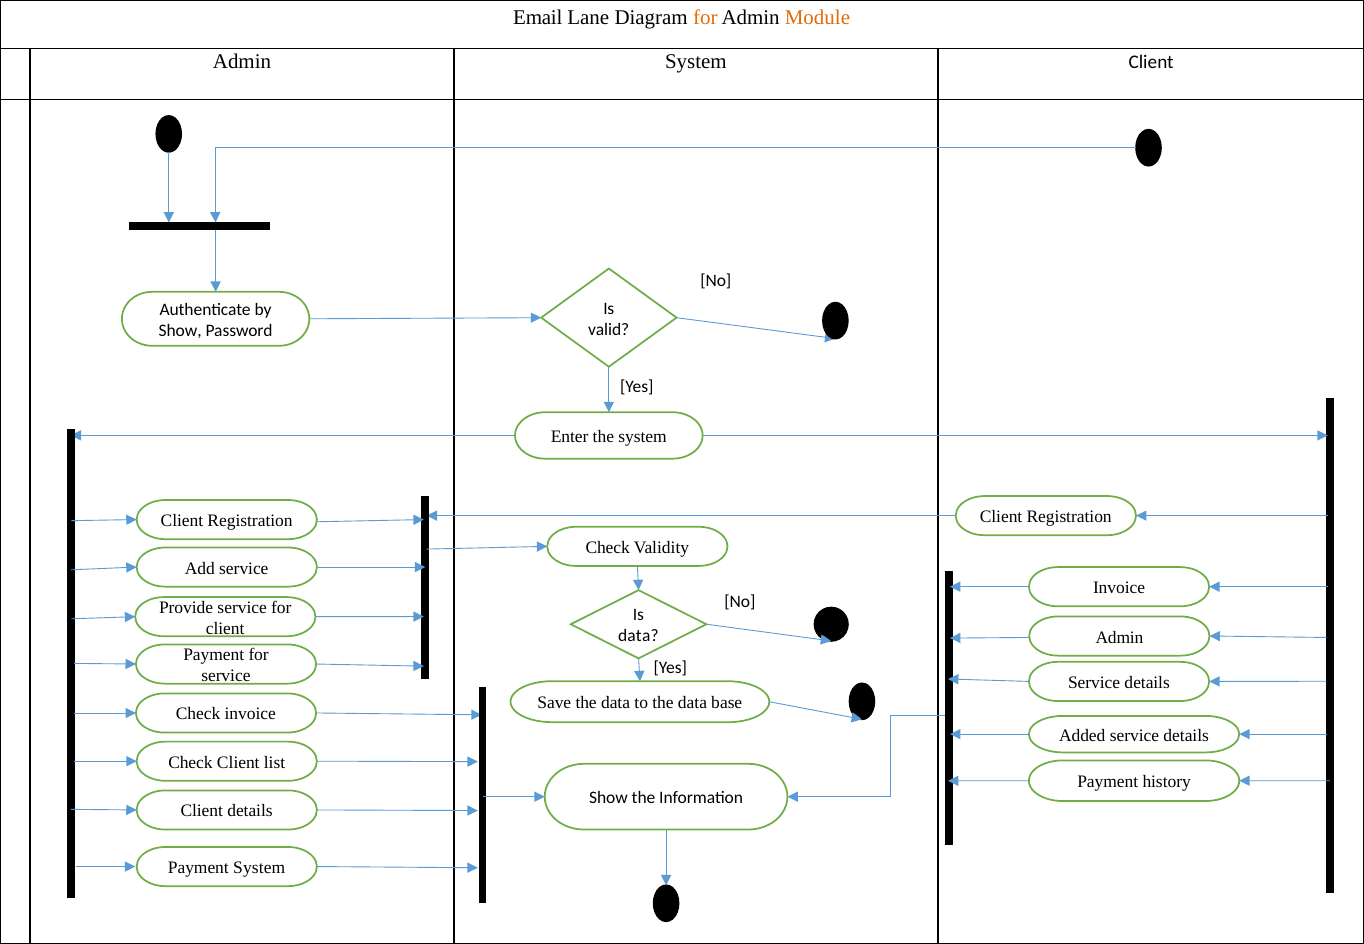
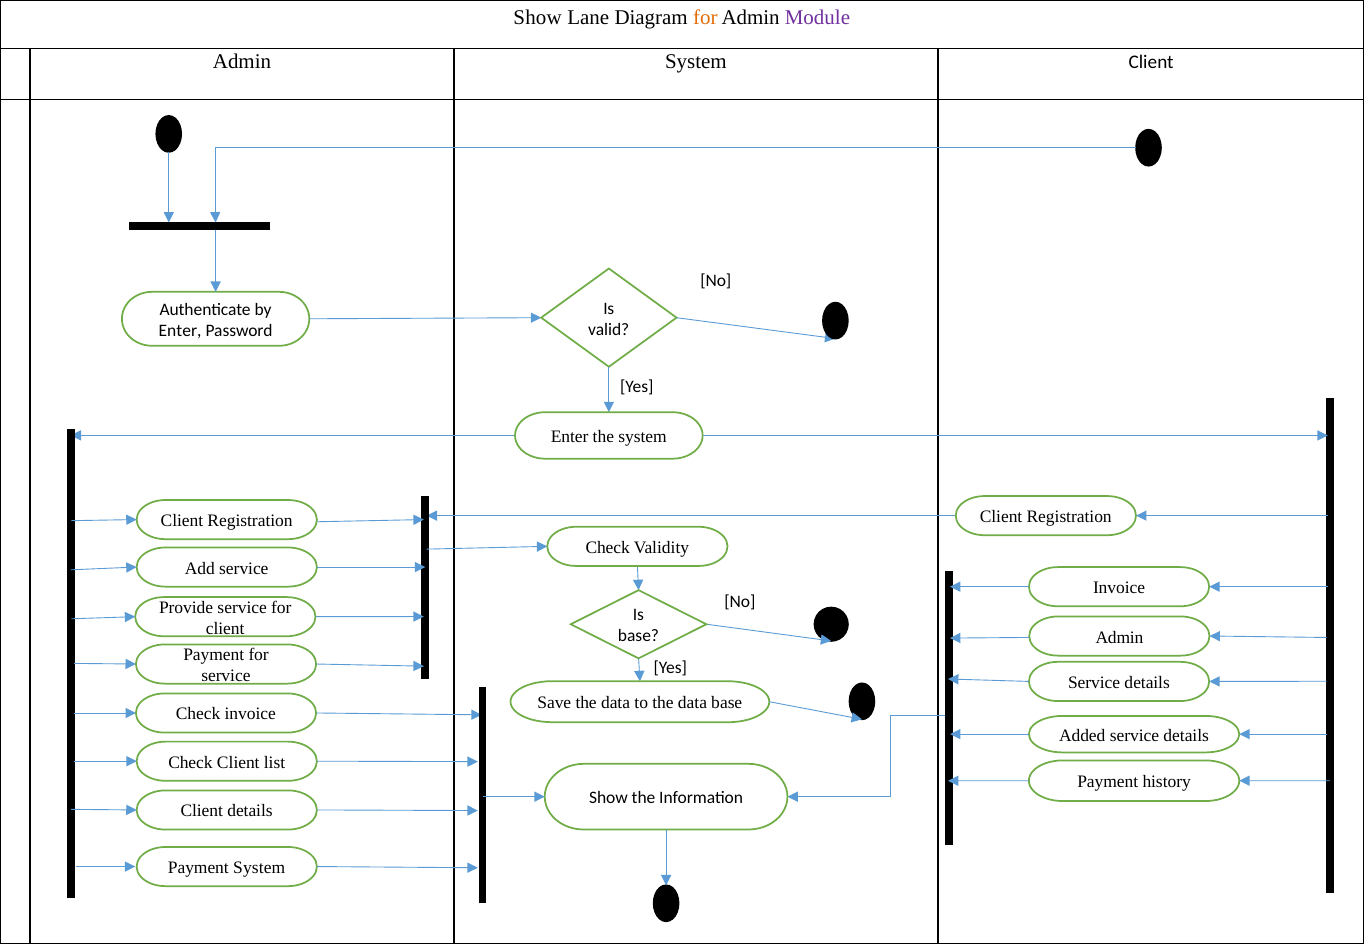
Email: Email -> Show (538, 18)
Module colour: orange -> purple (817, 18)
Show: Show -> Enter (180, 331)
data: data -> base (638, 636)
